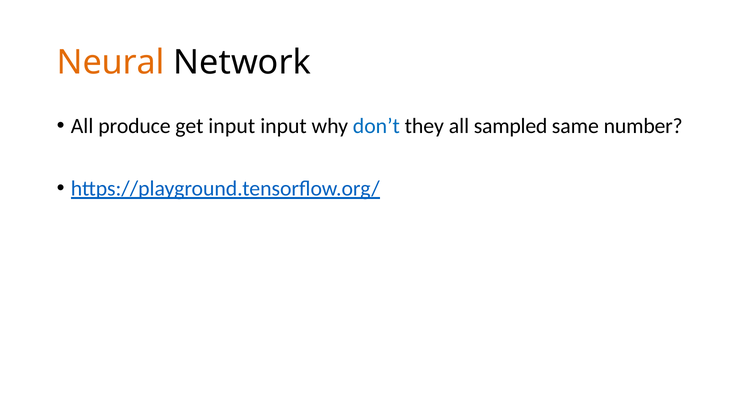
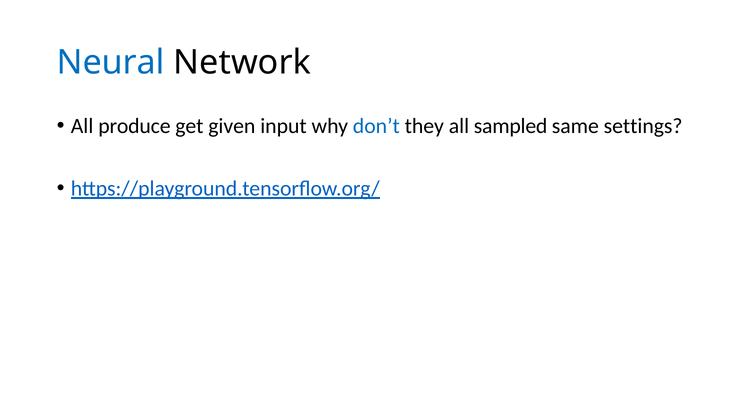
Neural colour: orange -> blue (111, 63)
get input: input -> given (232, 126)
number: number -> settings (643, 126)
